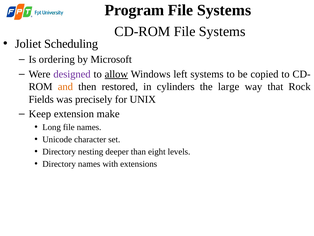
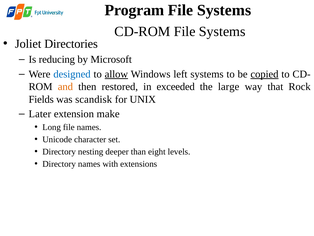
Scheduling: Scheduling -> Directories (71, 44)
ordering: ordering -> reducing (57, 59)
designed colour: purple -> blue (72, 74)
copied underline: none -> present (264, 74)
cylinders: cylinders -> exceeded (176, 87)
precisely: precisely -> scandisk (94, 99)
Keep: Keep -> Later (40, 114)
